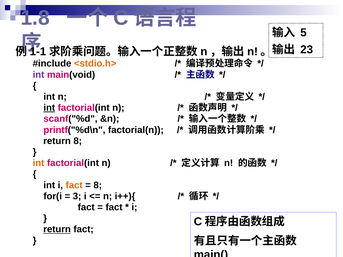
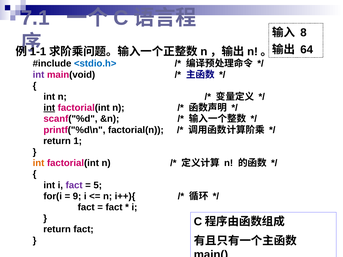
1.8: 1.8 -> 7.1 (35, 18)
5: 5 -> 8 (303, 33)
23: 23 -> 64 (307, 50)
<stdio.h> colour: orange -> blue (95, 64)
return 8: 8 -> 1 (78, 141)
fact colour: orange -> purple (74, 185)
8: 8 -> 5 (98, 185)
3: 3 -> 9 (77, 196)
return underline: present -> none (57, 230)
